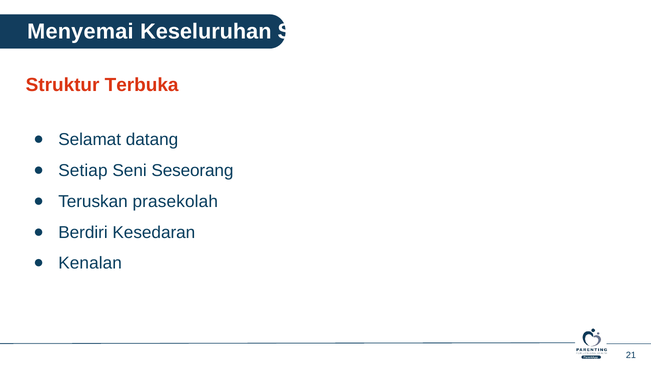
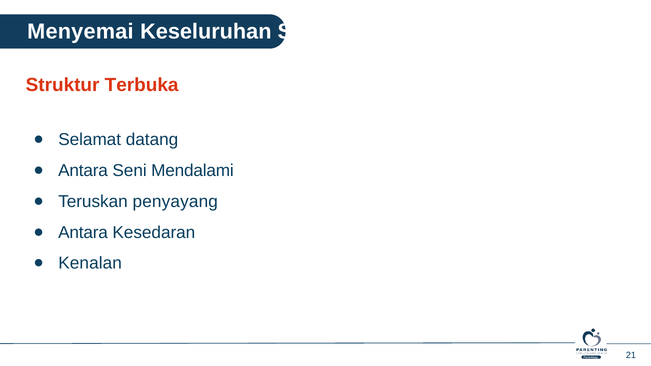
Setiap: Setiap -> Antara (83, 171)
Seseorang: Seseorang -> Mendalami (192, 171)
prasekolah: prasekolah -> penyayang (175, 202)
Berdiri: Berdiri -> Antara (83, 233)
